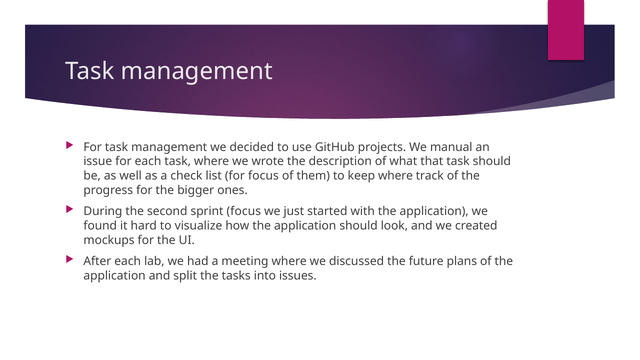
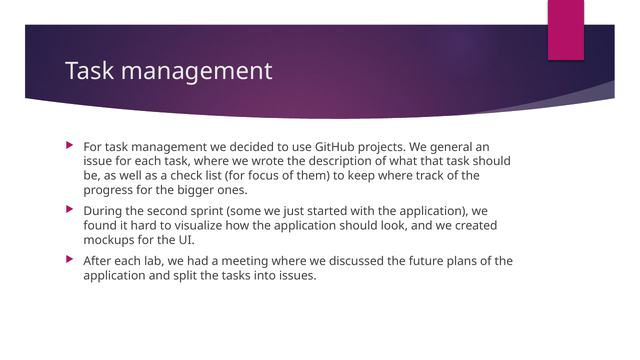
manual: manual -> general (451, 147)
sprint focus: focus -> some (244, 211)
